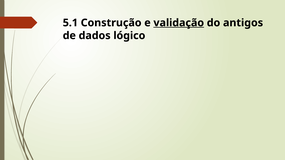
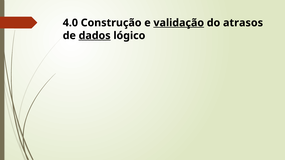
5.1: 5.1 -> 4.0 (70, 23)
antigos: antigos -> atrasos (243, 23)
dados underline: none -> present (95, 36)
